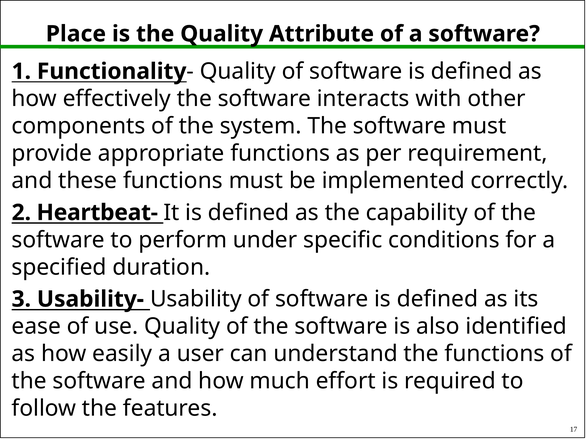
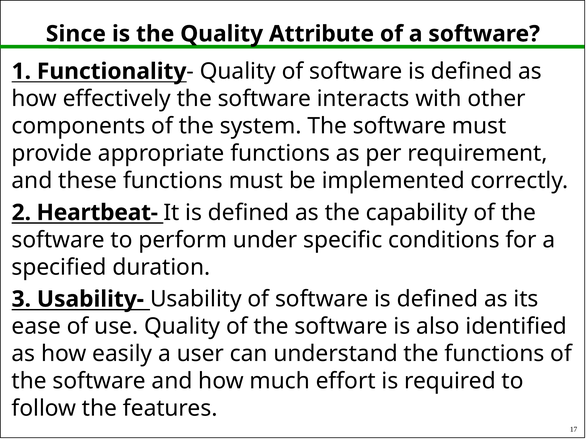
Place: Place -> Since (76, 34)
